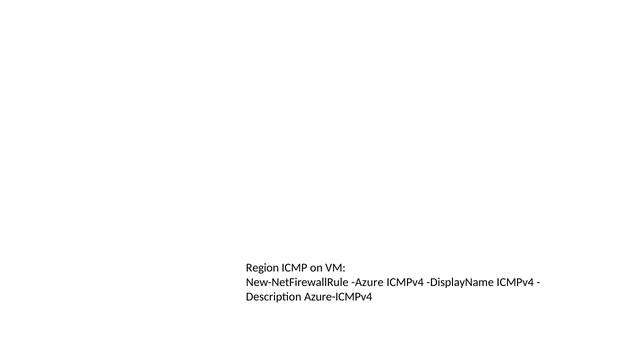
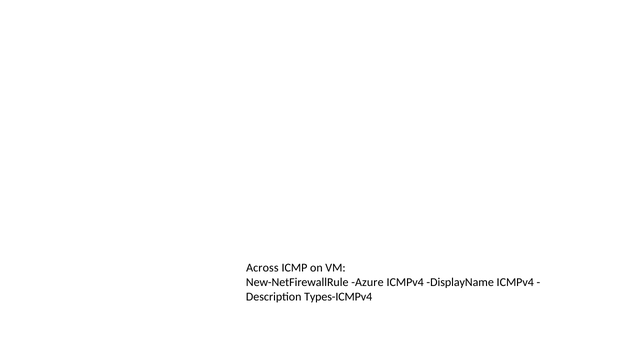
Region: Region -> Across (262, 268)
Azure-ICMPv4: Azure-ICMPv4 -> Types-ICMPv4 (338, 297)
